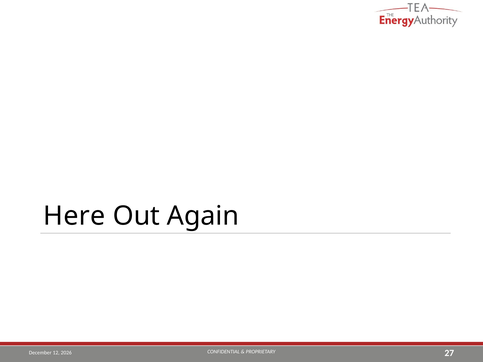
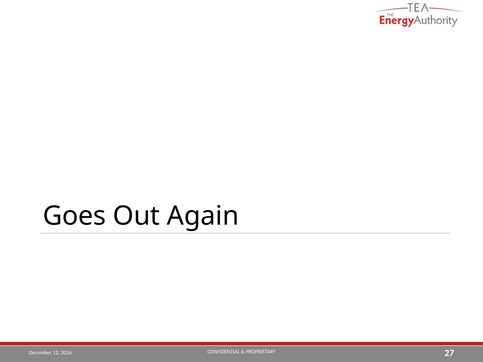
Here: Here -> Goes (75, 216)
